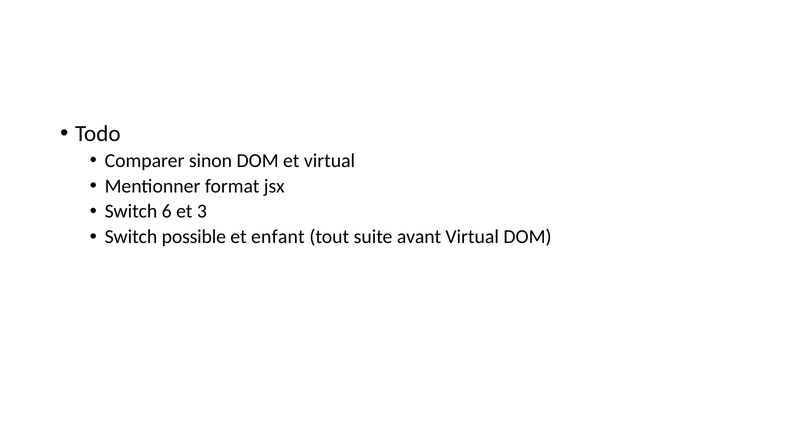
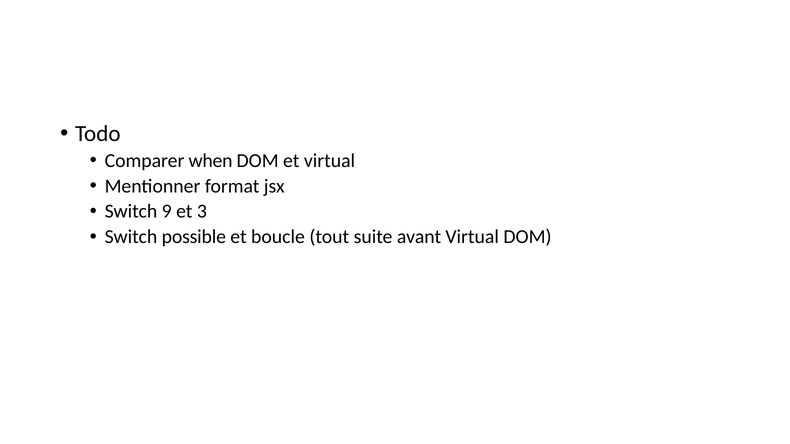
sinon: sinon -> when (211, 161)
6: 6 -> 9 (167, 212)
enfant: enfant -> boucle (278, 237)
